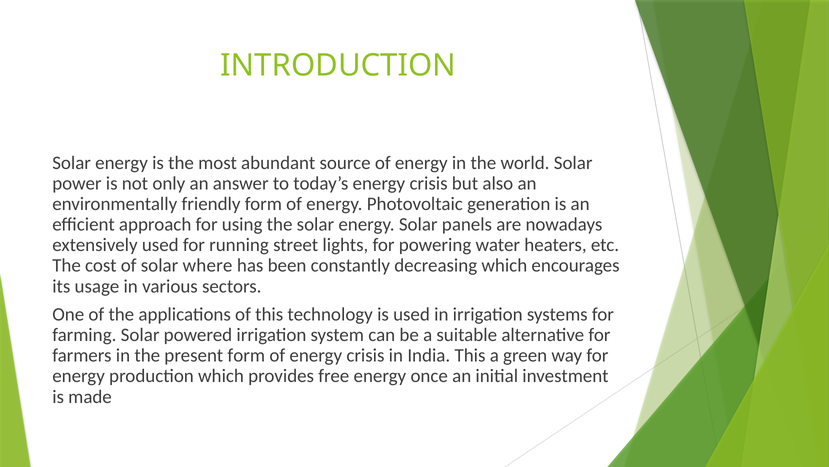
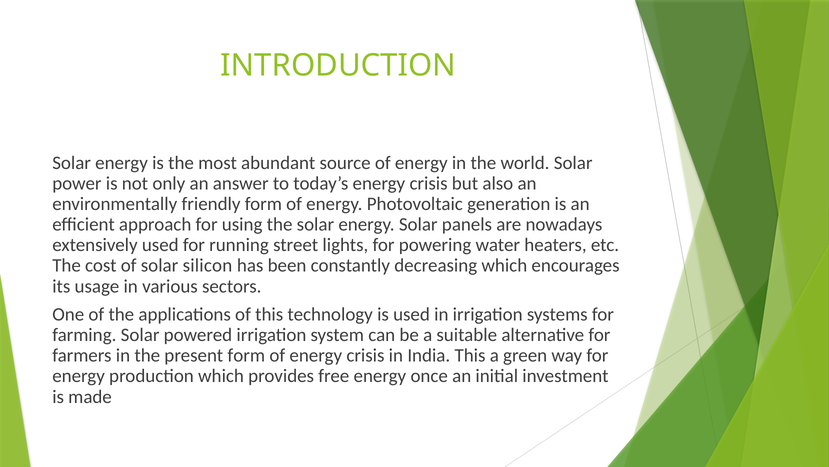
where: where -> silicon (207, 265)
